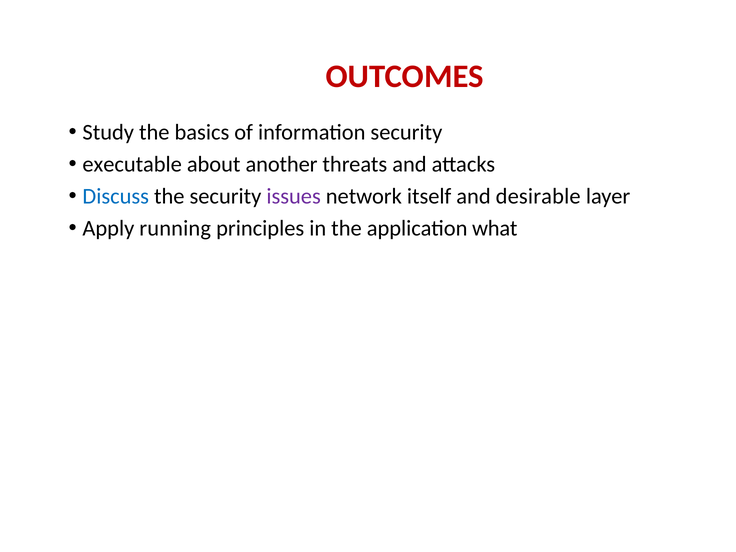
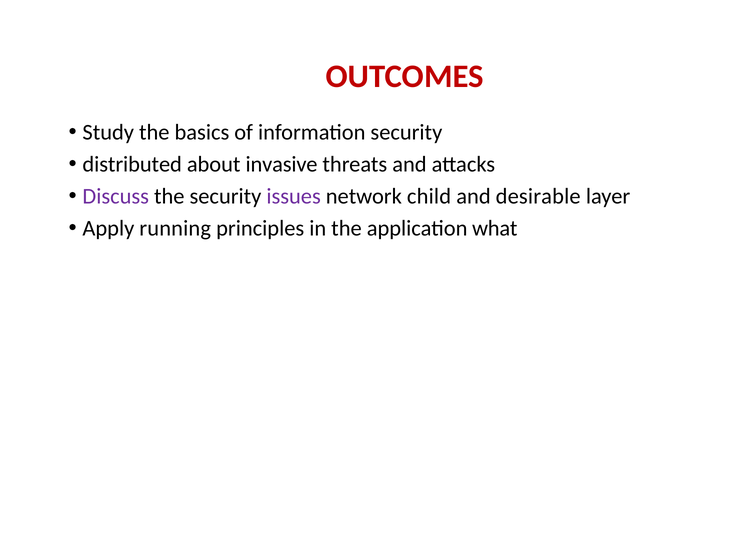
executable: executable -> distributed (132, 164)
another: another -> invasive (282, 164)
Discuss colour: blue -> purple (116, 196)
itself: itself -> child (429, 196)
